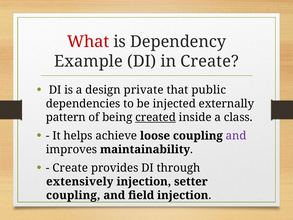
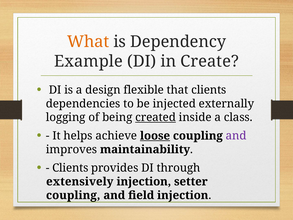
What colour: red -> orange (88, 42)
private: private -> flexible (144, 90)
that public: public -> clients (209, 90)
pattern: pattern -> logging (66, 117)
loose underline: none -> present (155, 136)
Create: Create -> Clients (70, 168)
